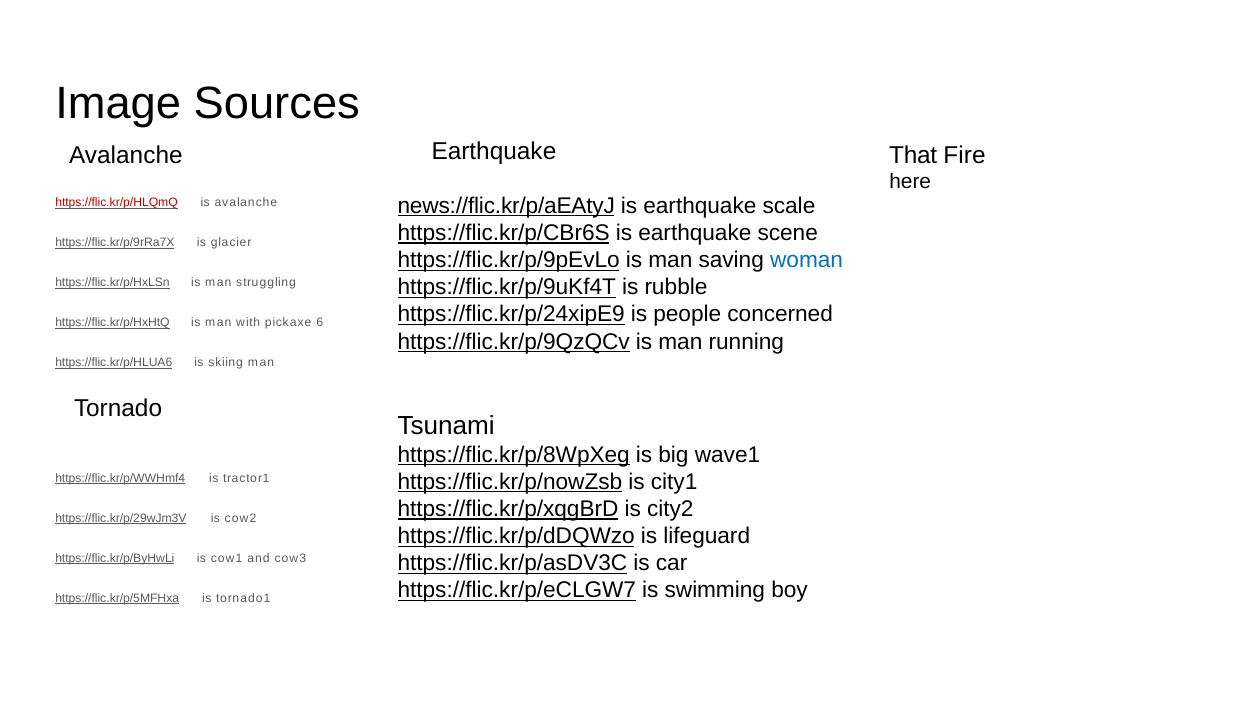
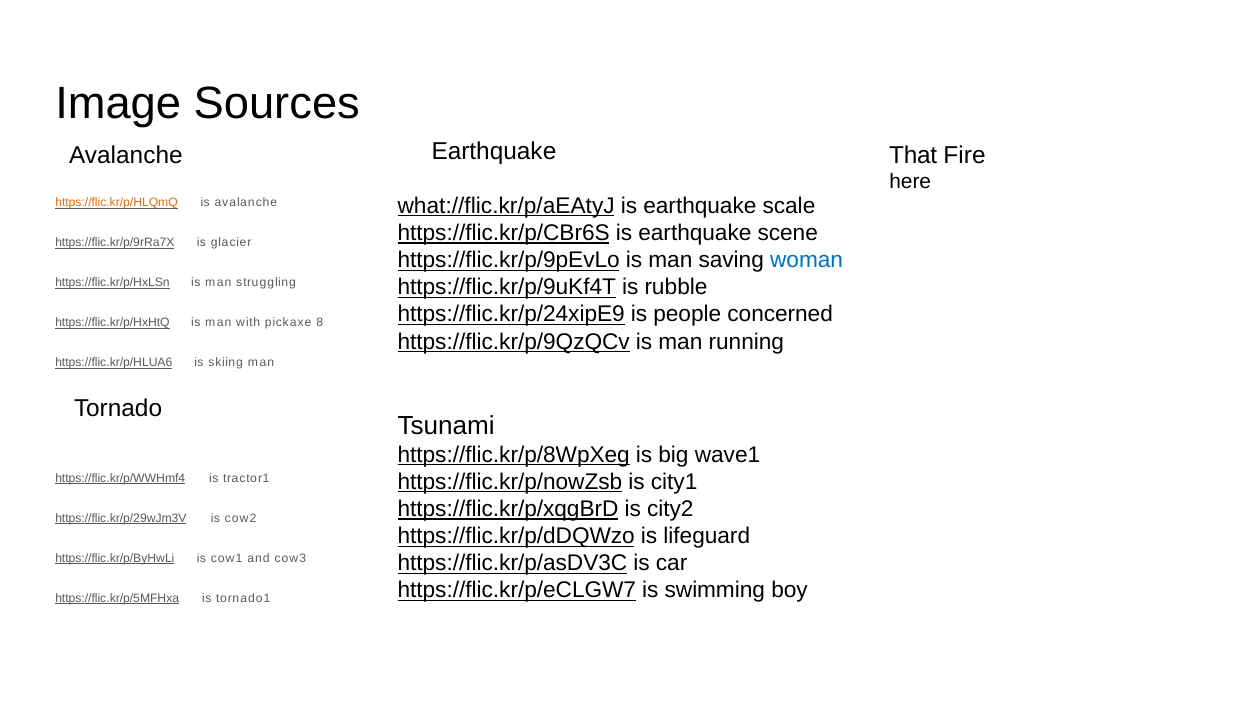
news://flic.kr/p/aEAtyJ: news://flic.kr/p/aEAtyJ -> what://flic.kr/p/aEAtyJ (506, 206)
https://flic.kr/p/HLQmQ colour: red -> orange (117, 203)
6: 6 -> 8 (320, 323)
